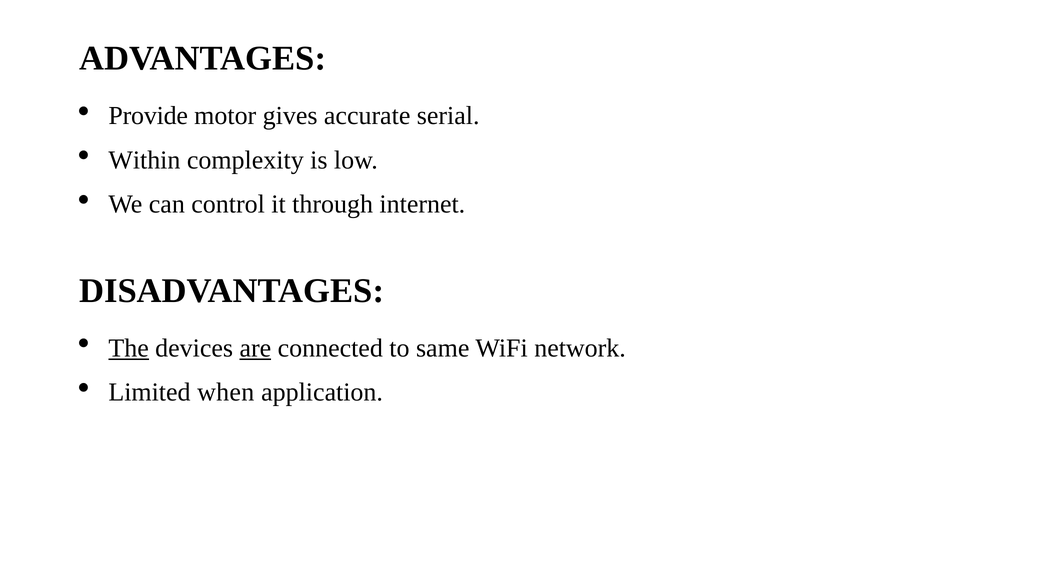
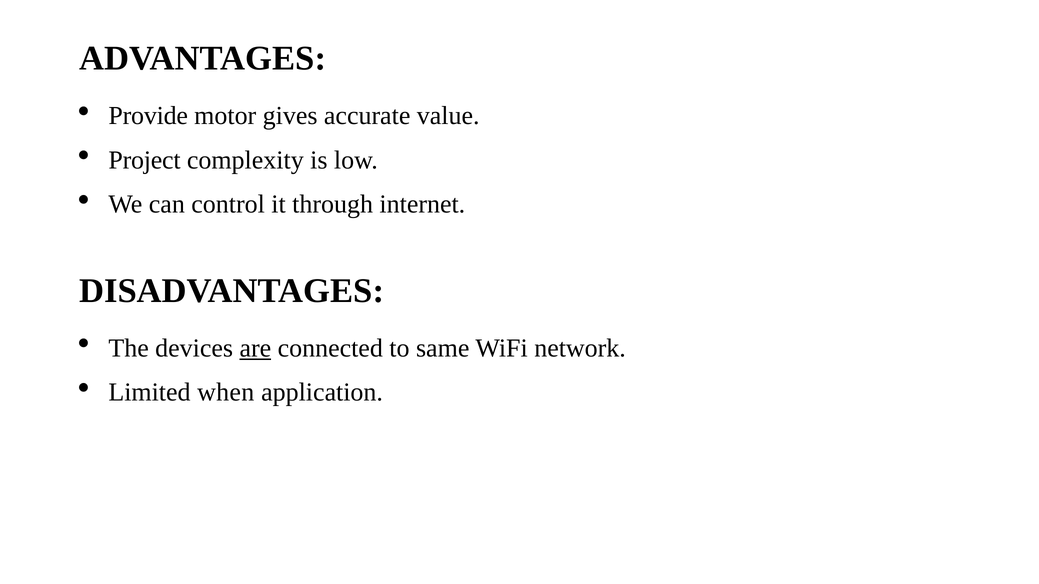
serial: serial -> value (448, 116)
Within: Within -> Project (145, 160)
The underline: present -> none (129, 348)
